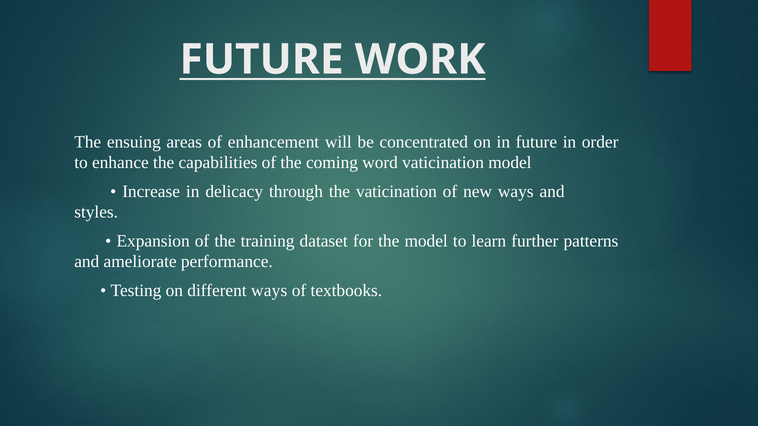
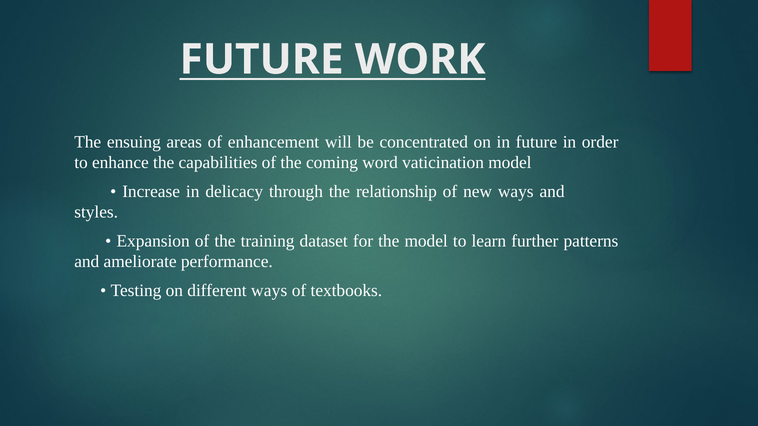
the vaticination: vaticination -> relationship (396, 192)
